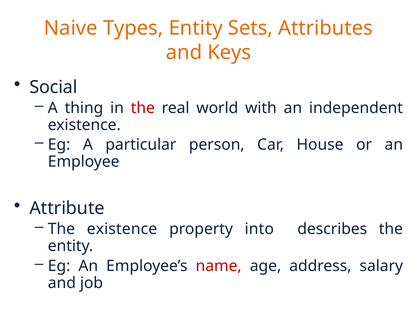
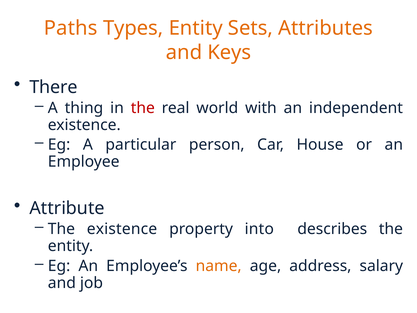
Naive: Naive -> Paths (71, 28)
Social: Social -> There (54, 87)
name colour: red -> orange (219, 266)
